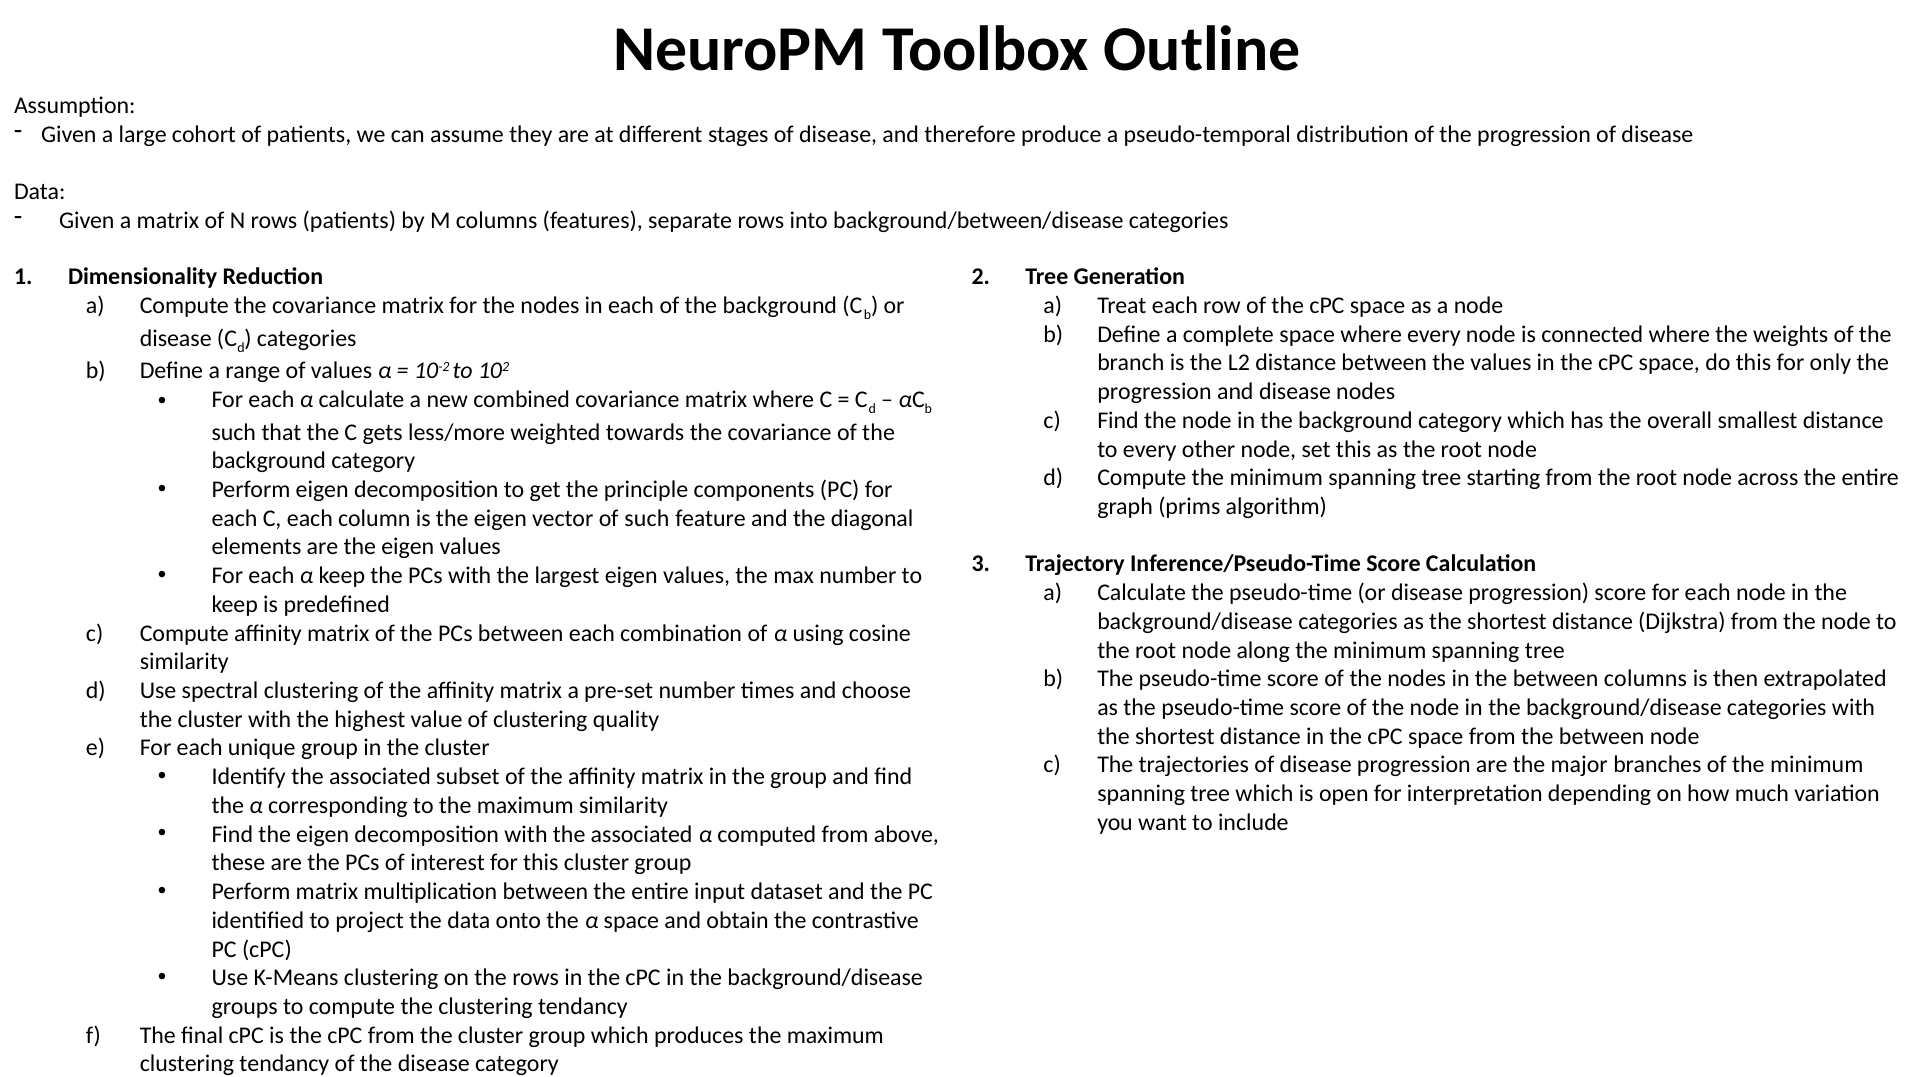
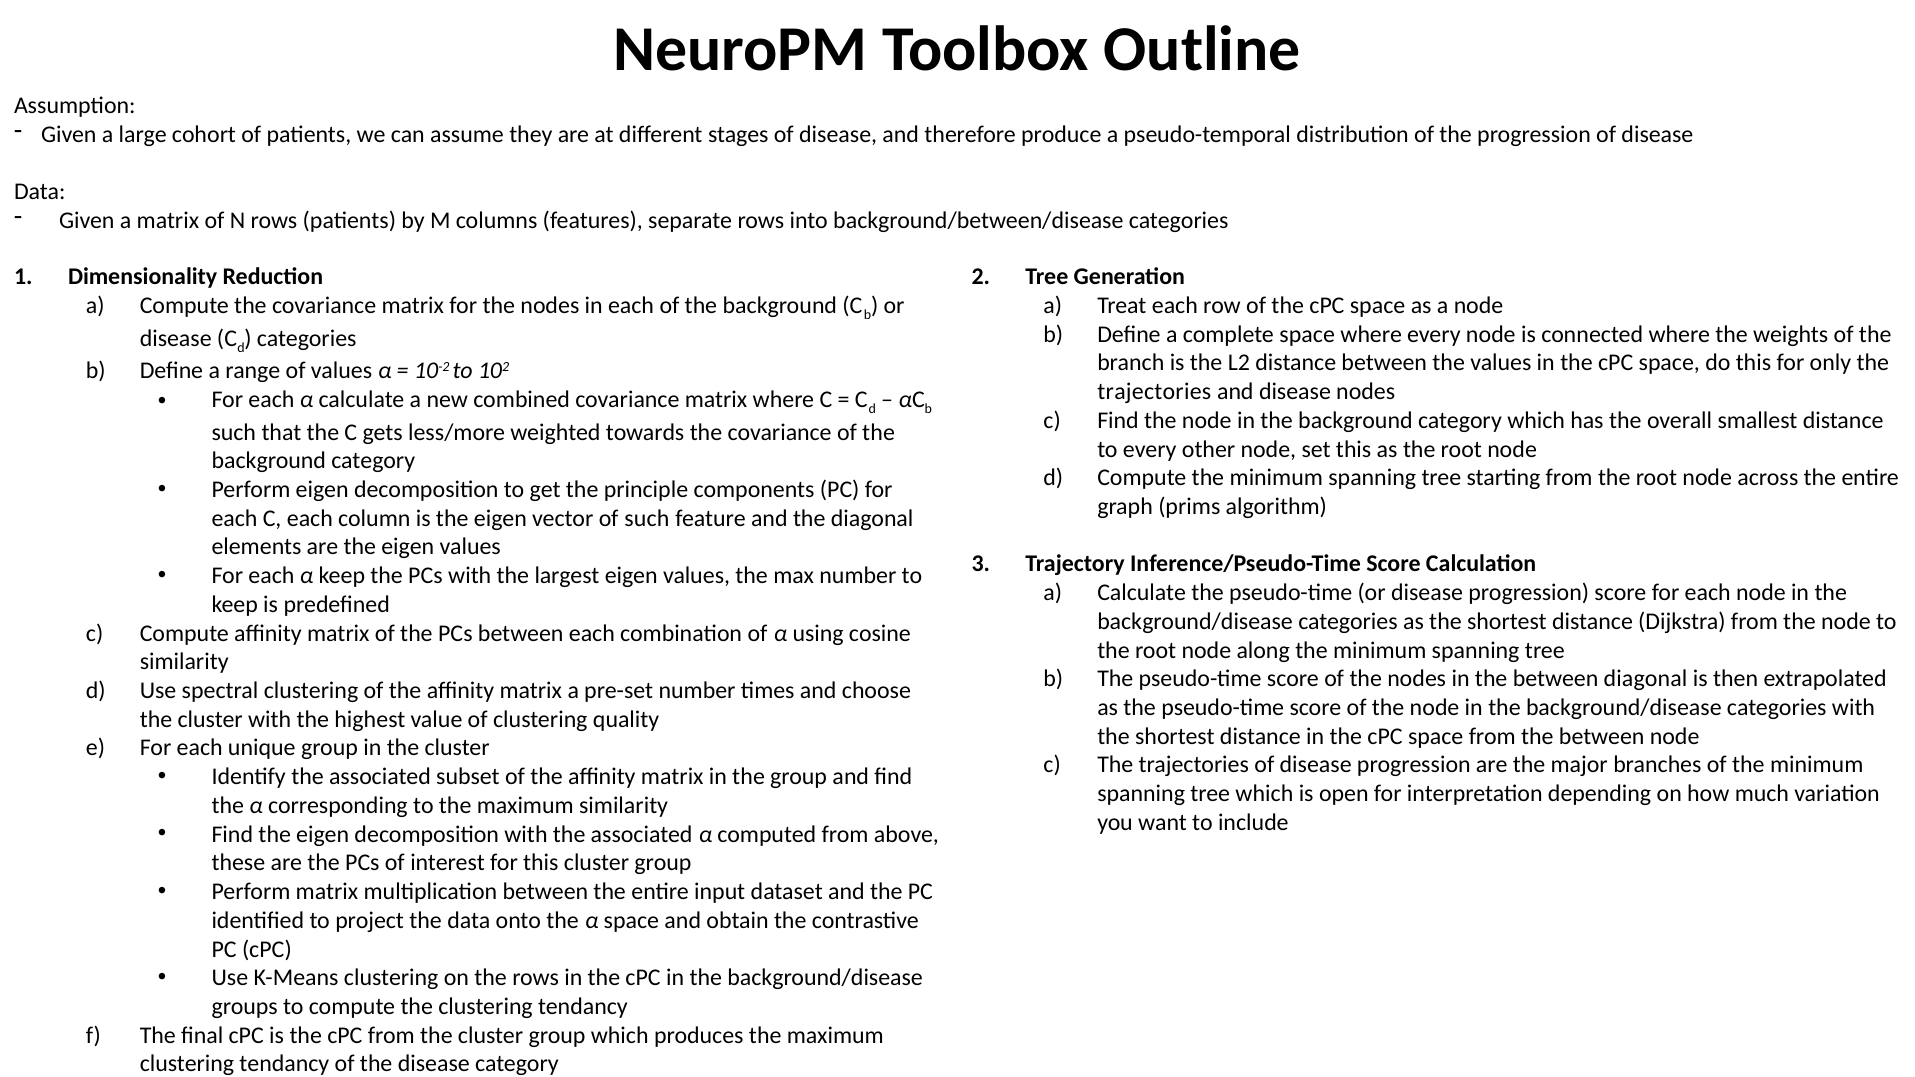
progression: progression -> trajectories (1154, 392)
between columns: columns -> diagonal (1646, 679)
